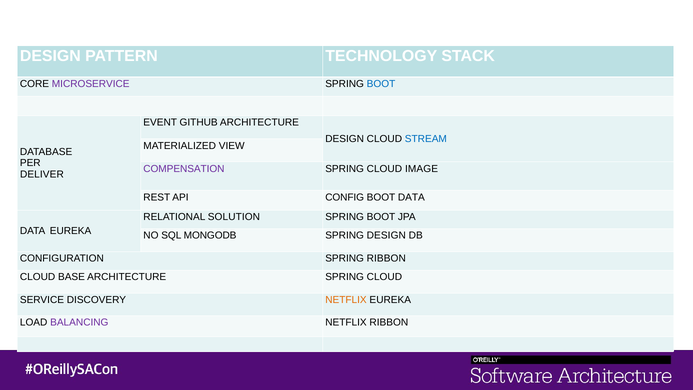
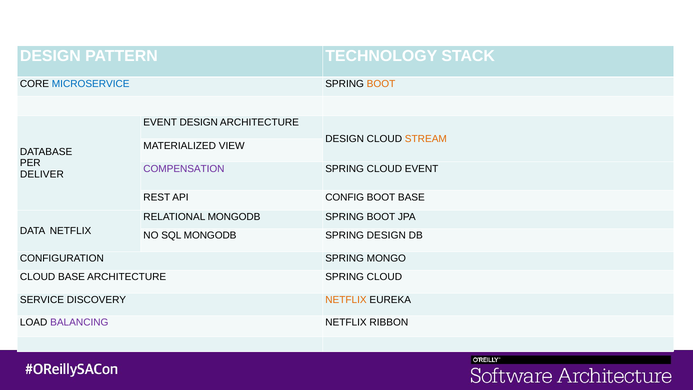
MICROSERVICE colour: purple -> blue (91, 84)
BOOT colour: blue -> orange (381, 84)
EVENT GITHUB: GITHUB -> DESIGN (199, 123)
STREAM colour: blue -> orange (426, 139)
CLOUD IMAGE: IMAGE -> EVENT (422, 169)
BOOT DATA: DATA -> BASE (411, 197)
RELATIONAL SOLUTION: SOLUTION -> MONGODB (234, 217)
DATA EUREKA: EUREKA -> NETFLIX (71, 231)
SPRING RIBBON: RIBBON -> MONGO (386, 259)
